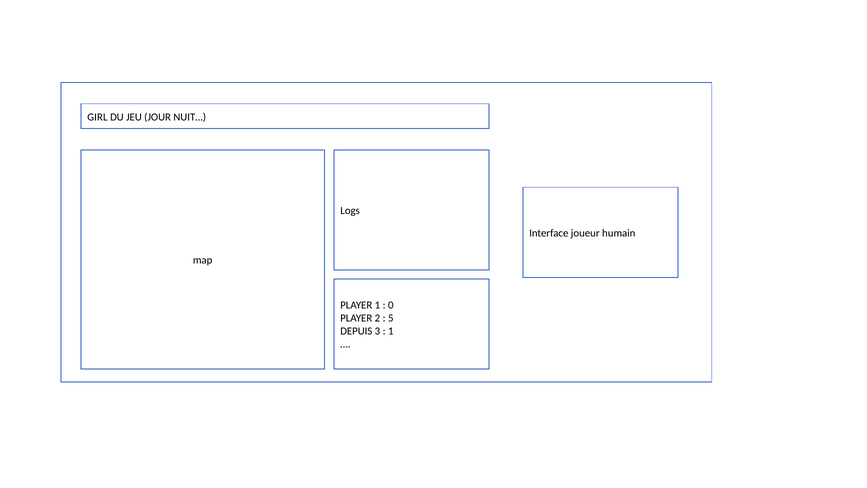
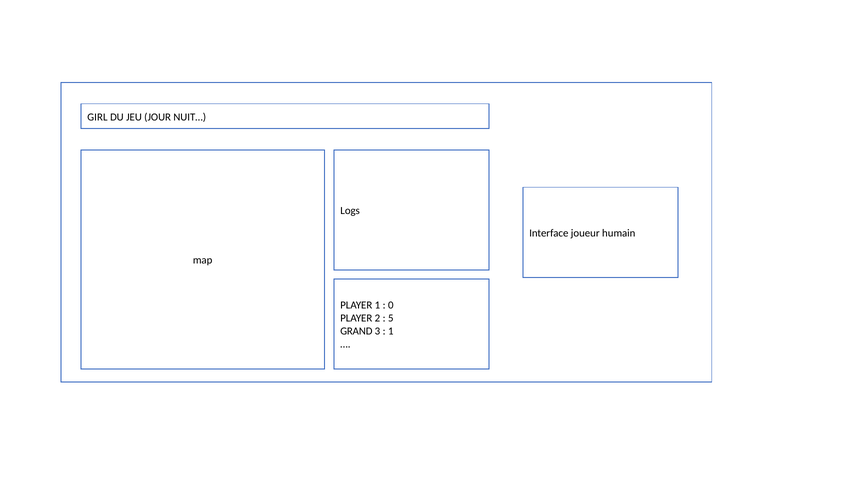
DEPUIS: DEPUIS -> GRAND (356, 331)
